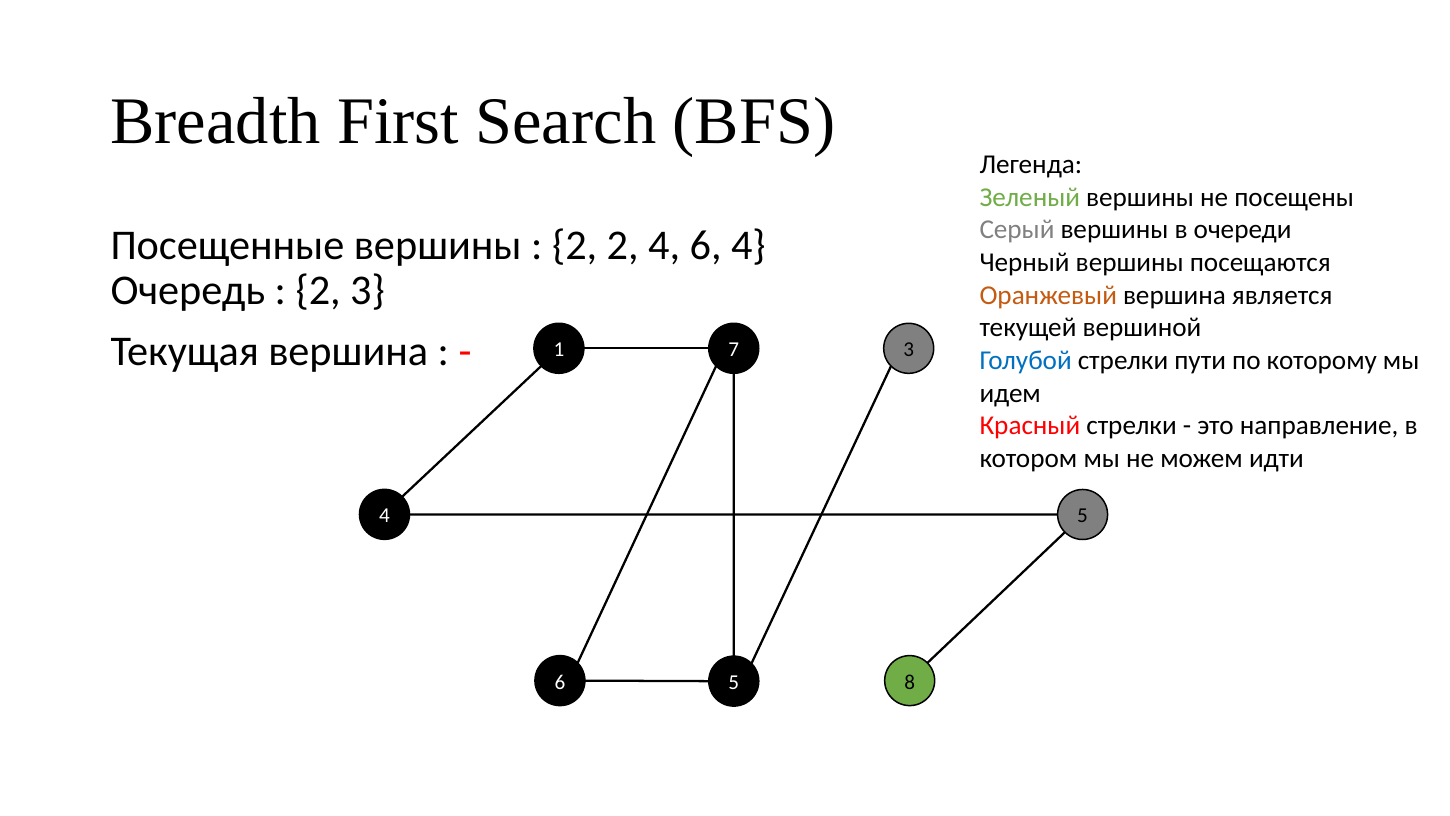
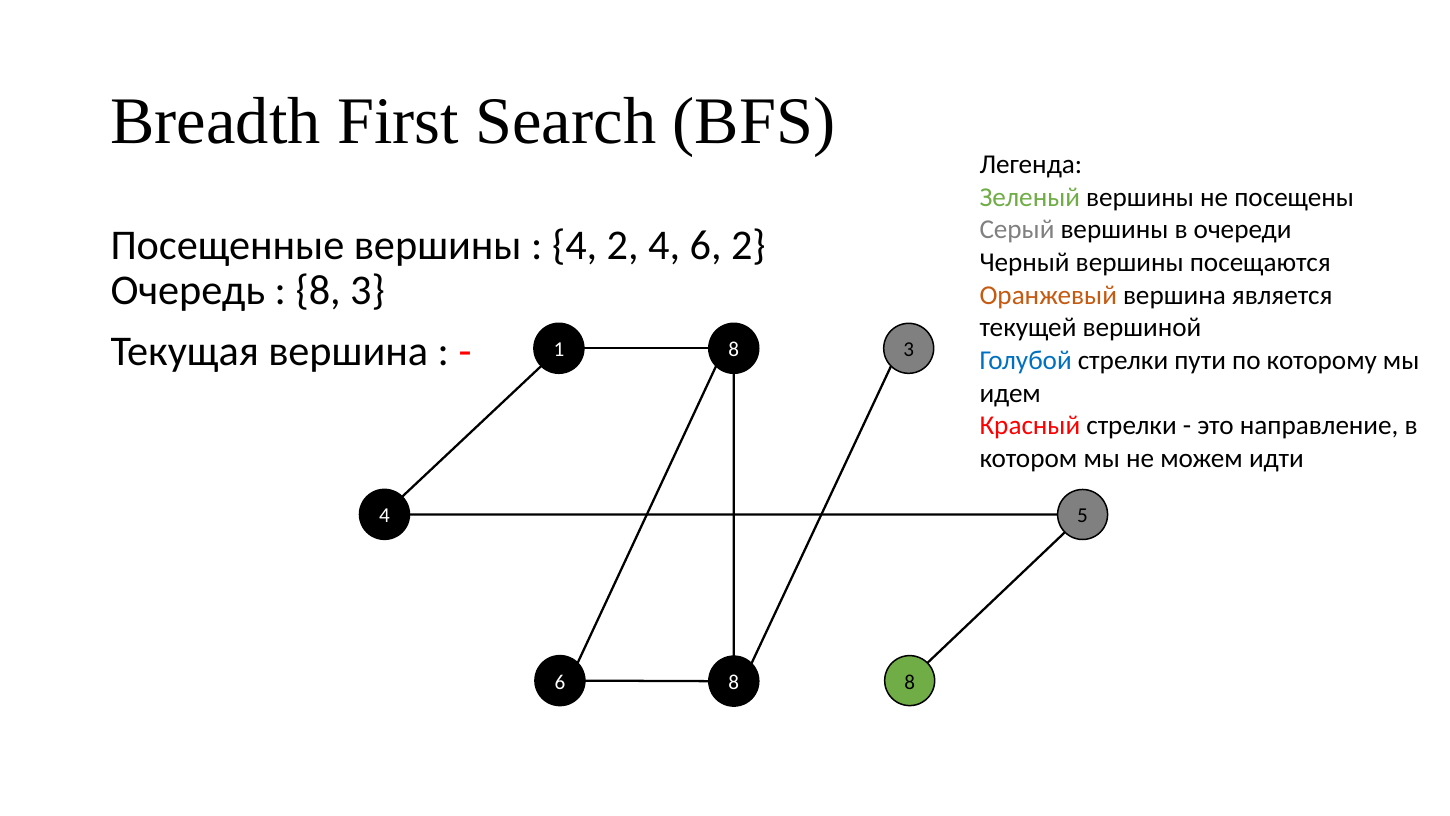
2: 2 -> 4 (575, 245)
6 4: 4 -> 2 (748, 245)
2: 2 -> 8 (318, 291)
1 7: 7 -> 8 (734, 350)
6 5: 5 -> 8 (734, 682)
